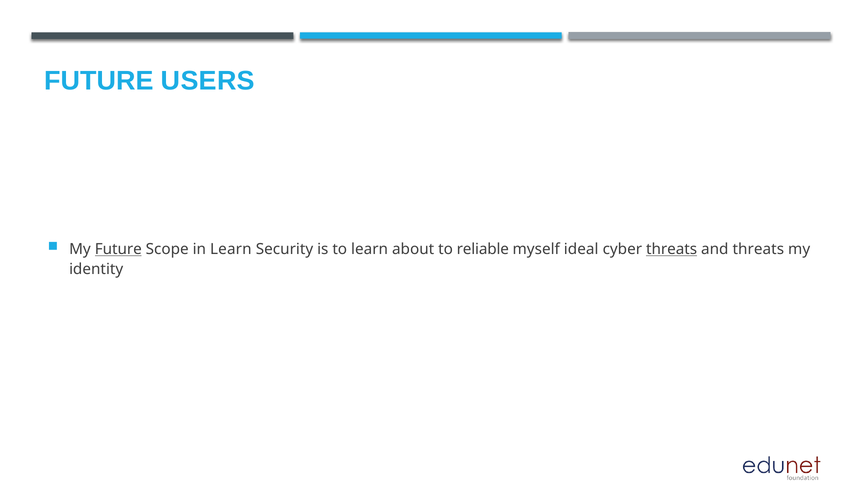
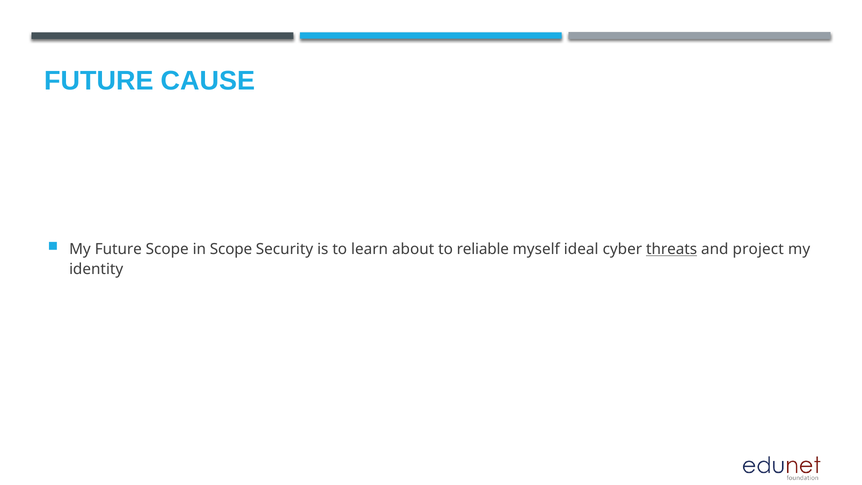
USERS: USERS -> CAUSE (208, 81)
Future underline: present -> none (118, 249)
in Learn: Learn -> Scope (231, 249)
and threats: threats -> project (758, 249)
